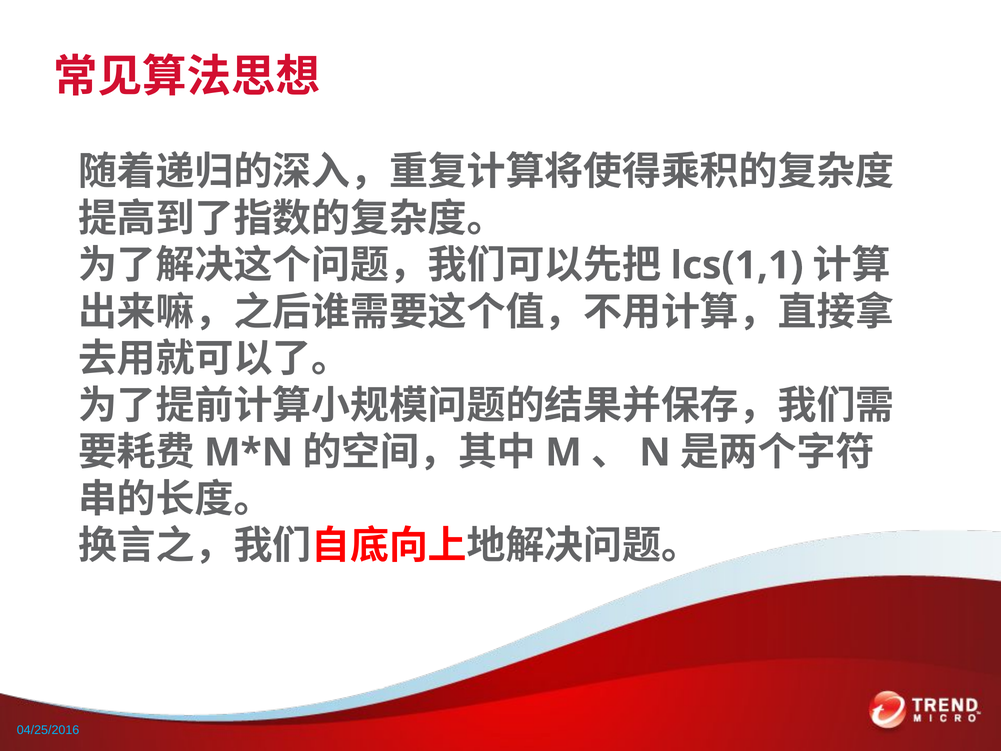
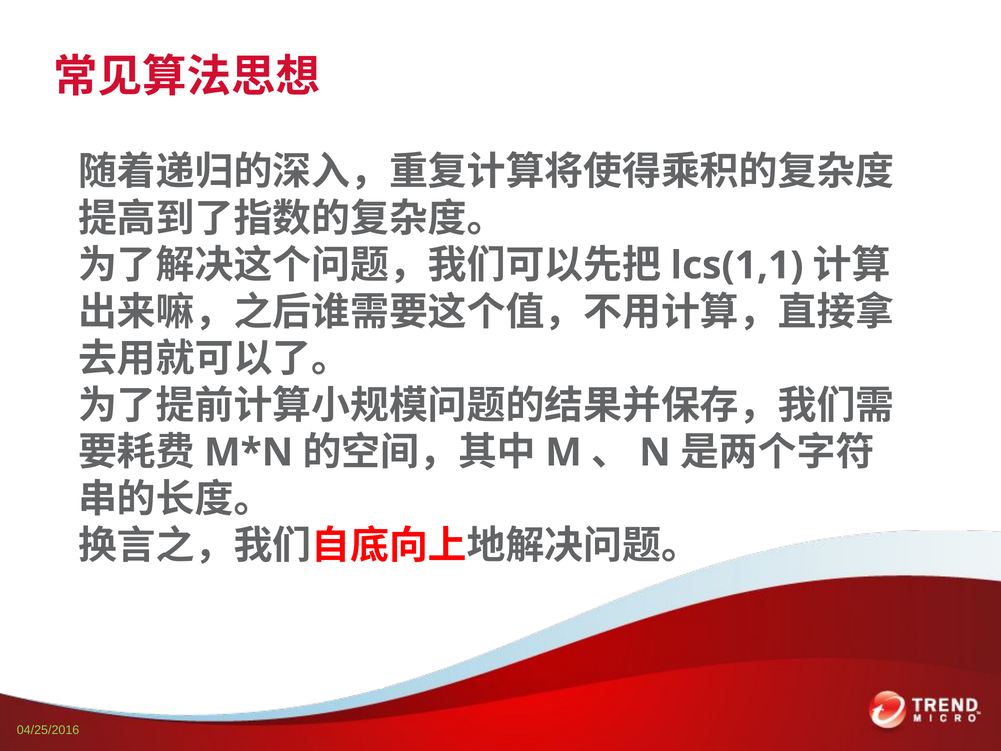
04/25/2016 colour: light blue -> light green (48, 730)
